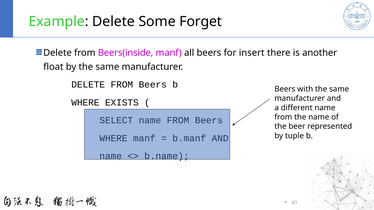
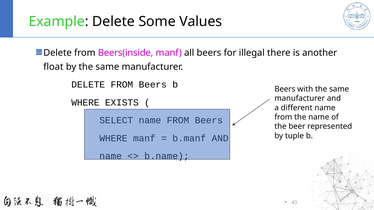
Forget: Forget -> Values (201, 22)
insert: insert -> illegal (252, 53)
